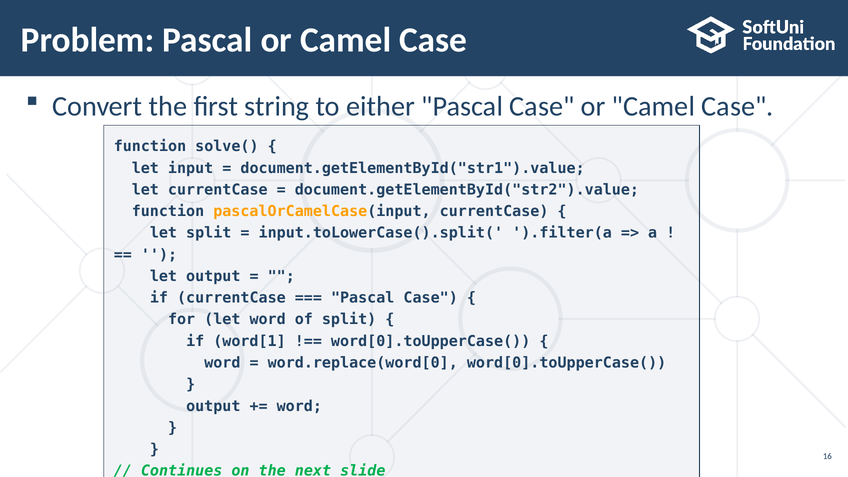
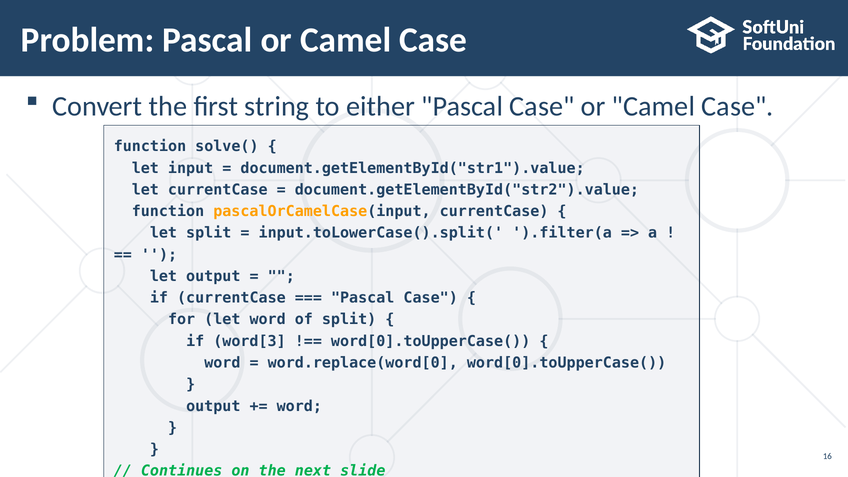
word[1: word[1 -> word[3 (249, 341)
